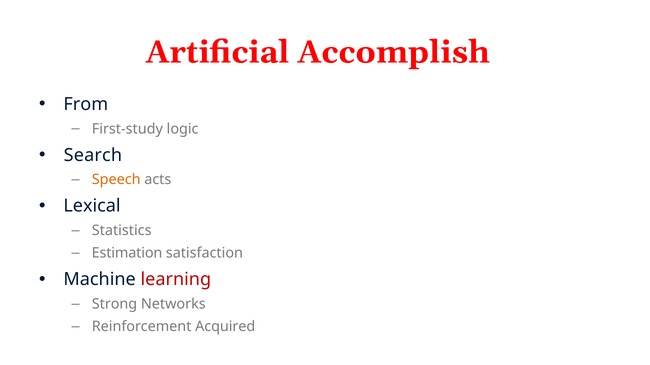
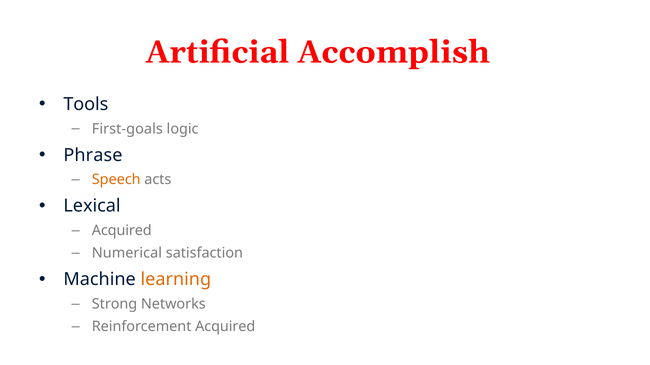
From: From -> Tools (86, 104)
First-study: First-study -> First-goals (127, 129)
Search: Search -> Phrase (93, 155)
Statistics: Statistics -> Acquired (122, 231)
Estimation: Estimation -> Numerical (127, 254)
learning colour: red -> orange (176, 280)
